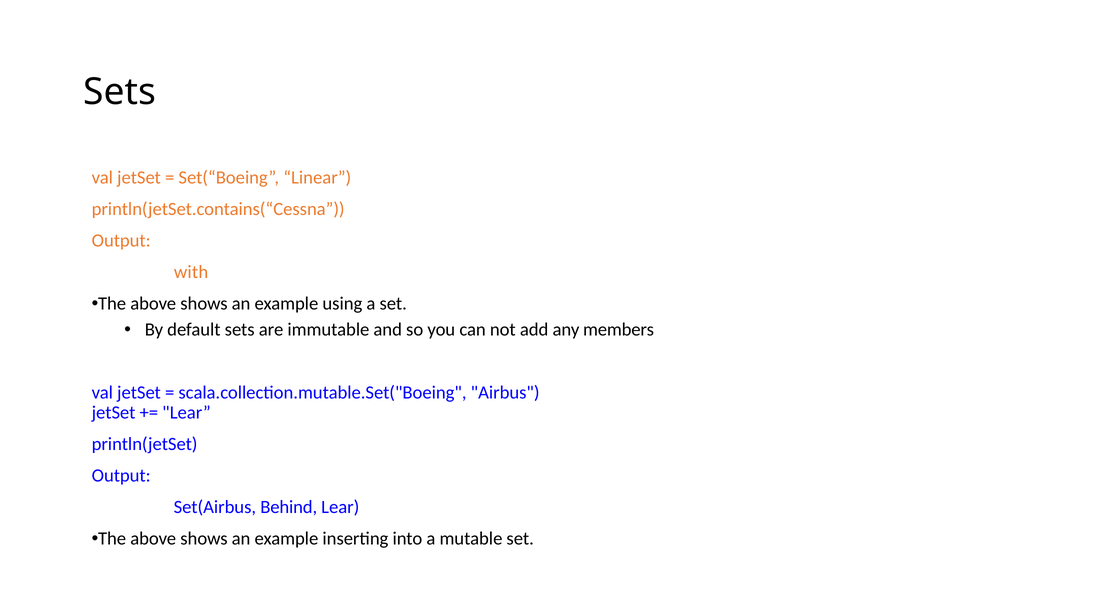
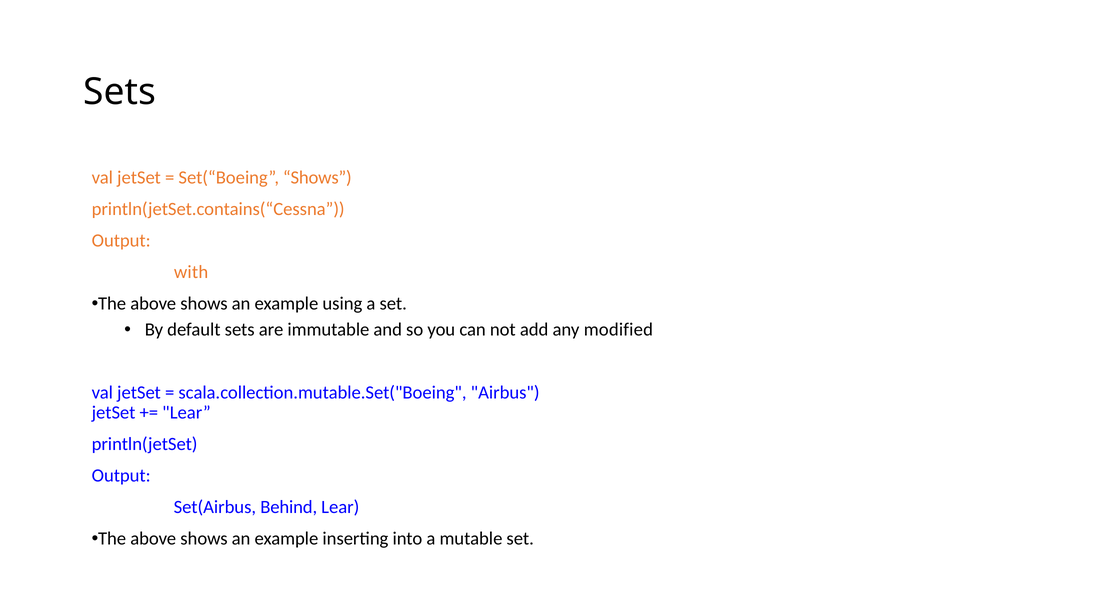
Set(“Boeing Linear: Linear -> Shows (317, 178)
members: members -> modified (618, 329)
